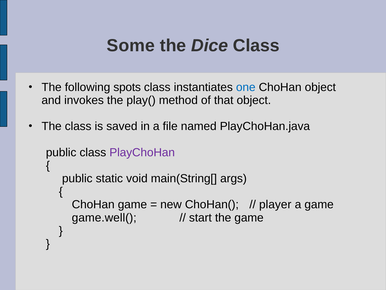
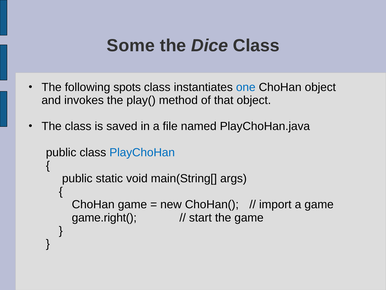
PlayChoHan colour: purple -> blue (142, 152)
player: player -> import (275, 204)
game.well(: game.well( -> game.right( (104, 217)
